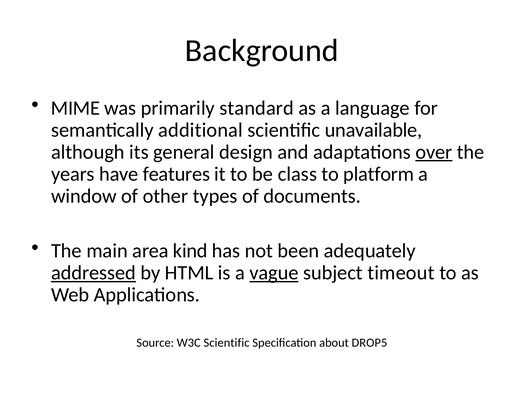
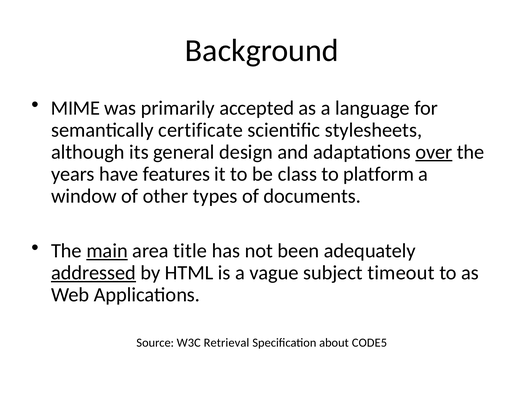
standard: standard -> accepted (257, 108)
additional: additional -> certificate (201, 130)
unavailable: unavailable -> stylesheets (373, 130)
main underline: none -> present (107, 251)
kind: kind -> title (190, 251)
vague underline: present -> none (274, 273)
W3C Scientific: Scientific -> Retrieval (226, 343)
DROP5: DROP5 -> CODE5 (369, 343)
